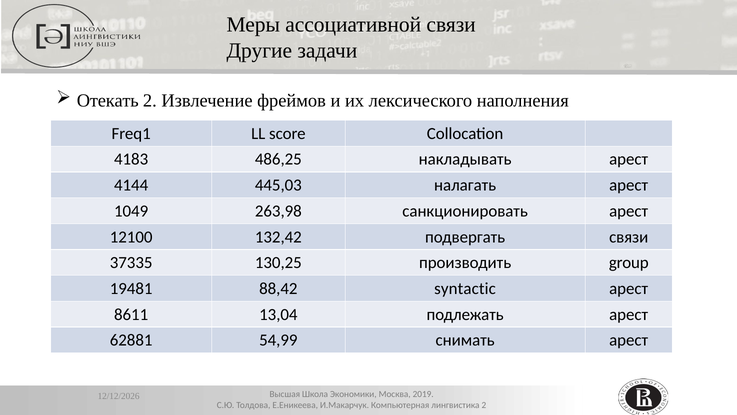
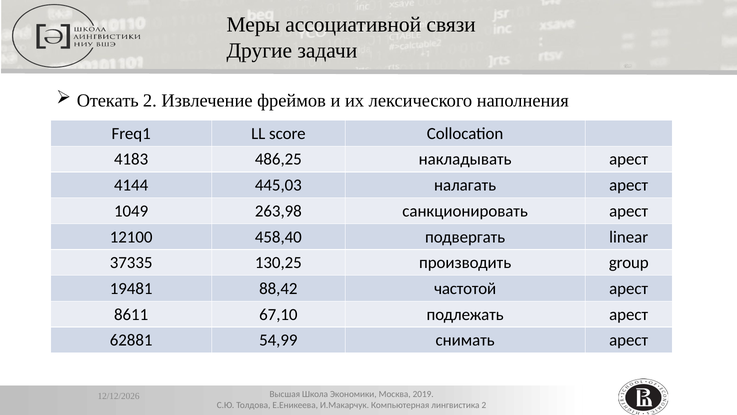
132,42: 132,42 -> 458,40 (278, 237)
подвергать связи: связи -> linear (629, 237)
syntactic: syntactic -> частотой (465, 288)
13,04: 13,04 -> 67,10 (278, 314)
